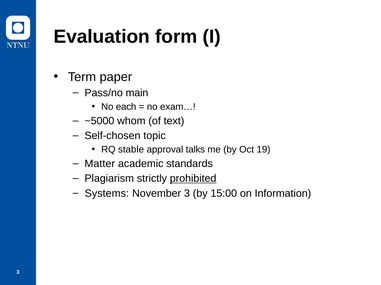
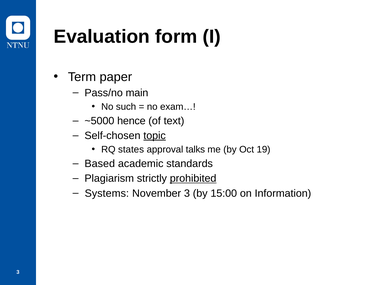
each: each -> such (126, 107)
whom: whom -> hence (131, 121)
topic underline: none -> present (155, 136)
stable: stable -> states (131, 150)
Matter: Matter -> Based (100, 164)
